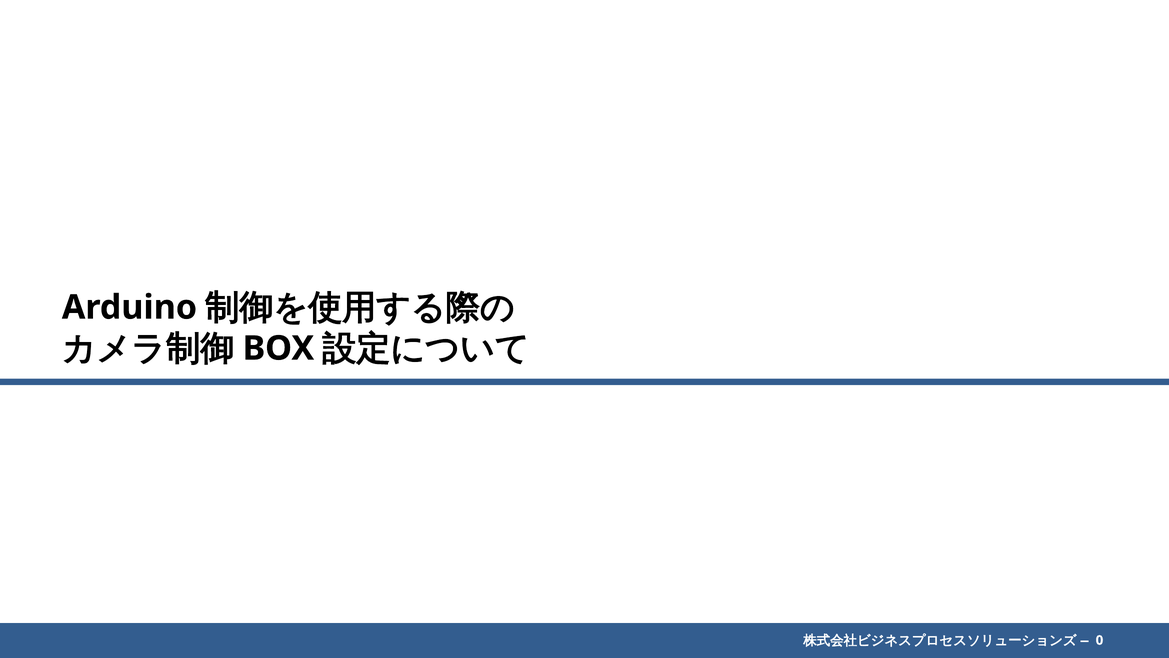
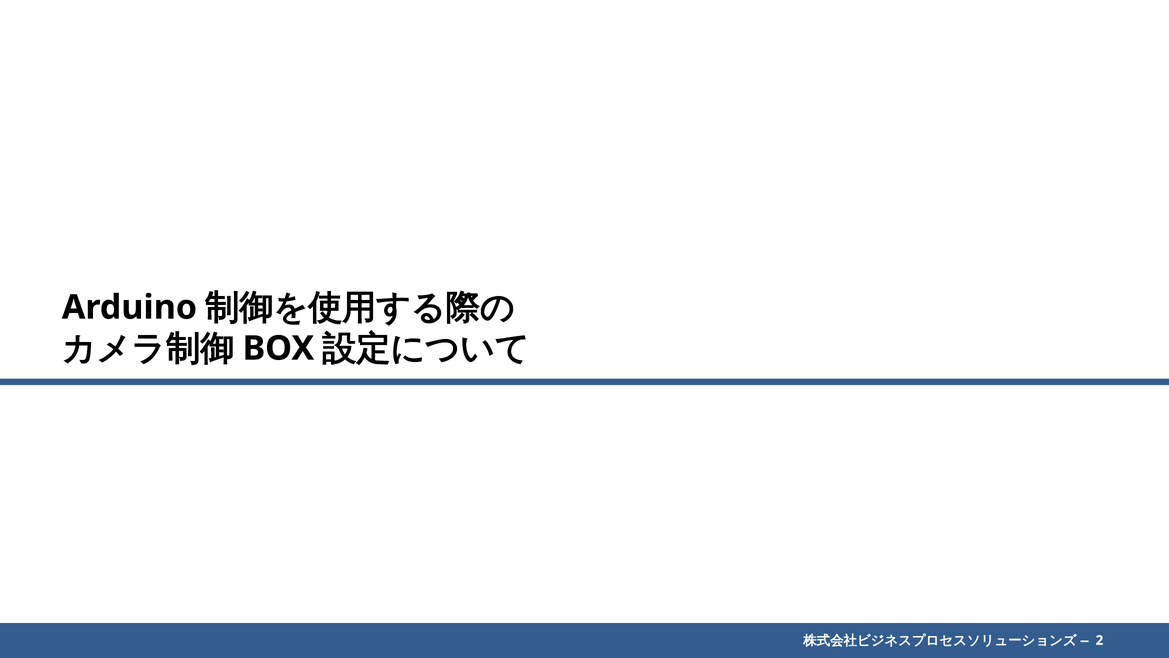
0: 0 -> 2 (1099, 640)
